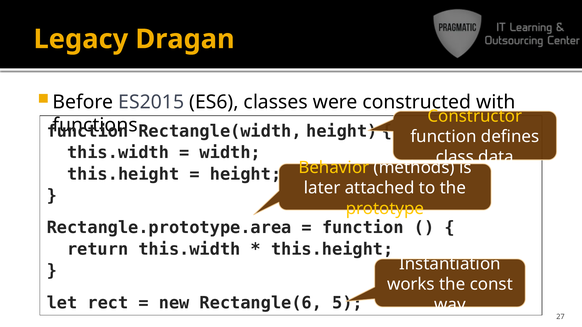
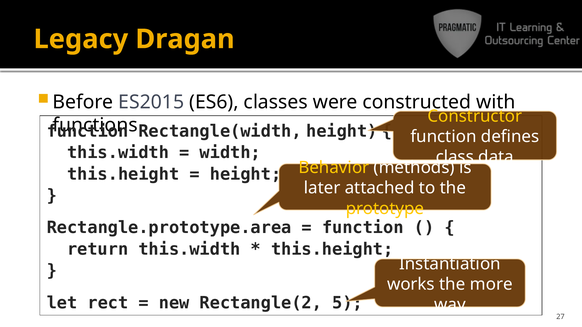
const: const -> more (491, 284)
Rectangle(6: Rectangle(6 -> Rectangle(2 (261, 303)
